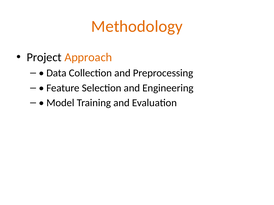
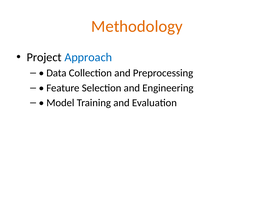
Approach colour: orange -> blue (88, 57)
